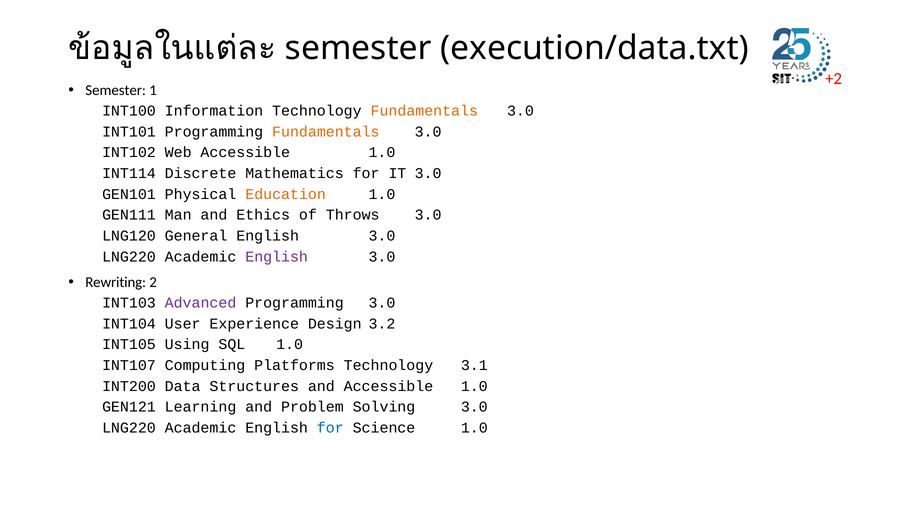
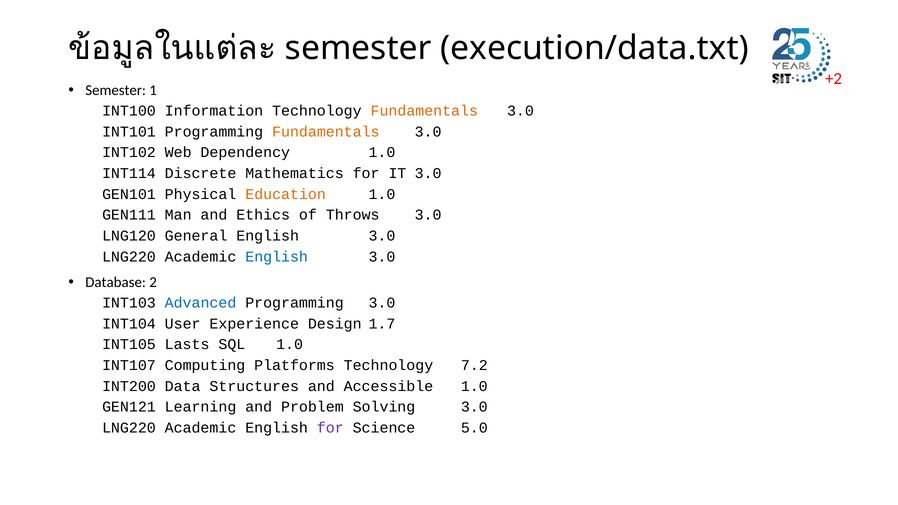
Web Accessible: Accessible -> Dependency (245, 153)
English colour: purple -> blue (277, 257)
Rewriting: Rewriting -> Database (116, 282)
Advanced colour: purple -> blue (201, 303)
3.2: 3.2 -> 1.7 (382, 324)
Using: Using -> Lasts (187, 345)
3.1: 3.1 -> 7.2 (474, 365)
for colour: blue -> purple (330, 428)
Science 1.0: 1.0 -> 5.0 (474, 428)
